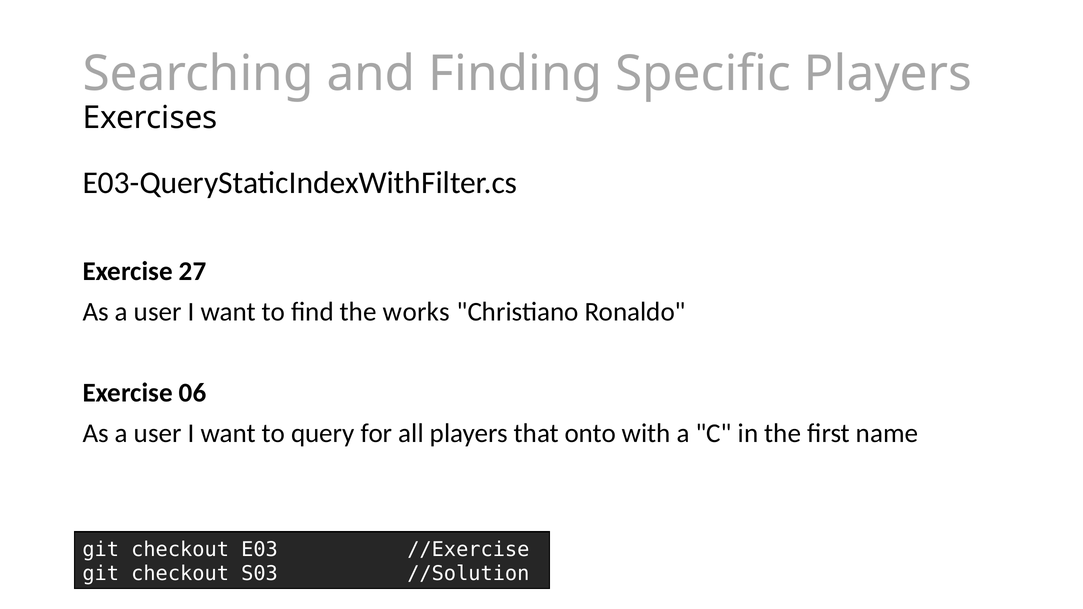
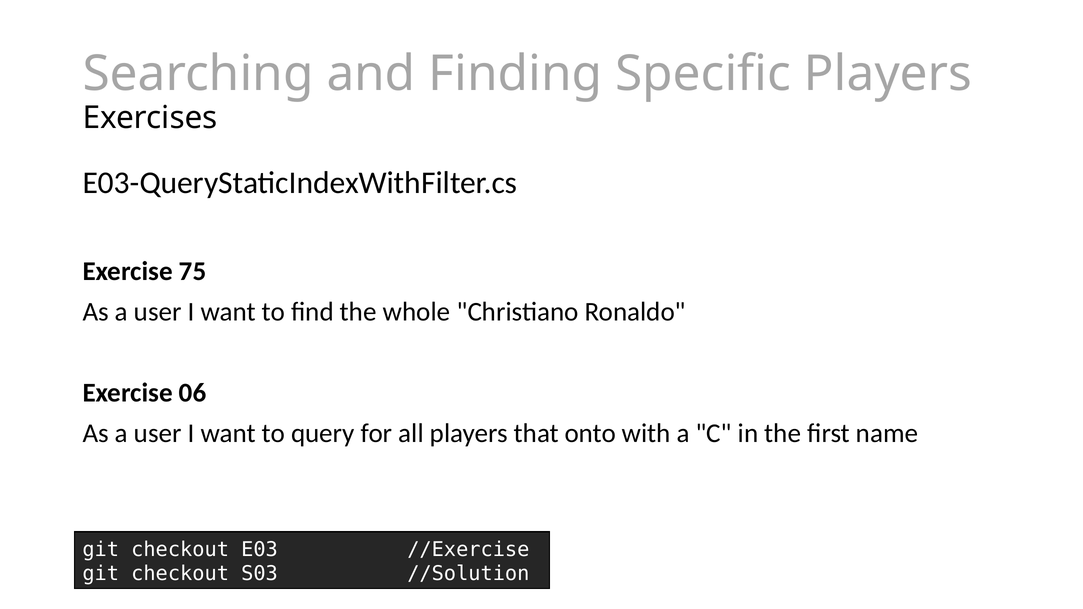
27: 27 -> 75 (193, 272)
works: works -> whole (417, 312)
